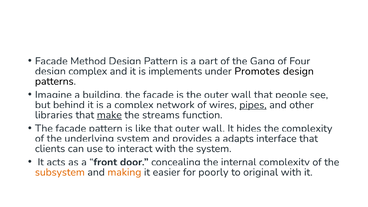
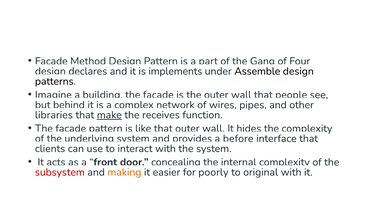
complex: complex -> declares (88, 71)
Promotes: Promotes -> Assemble (257, 71)
pipes underline: present -> none (253, 105)
streams: streams -> receives (161, 115)
adapts: adapts -> before (238, 139)
subsystem colour: orange -> red (60, 172)
